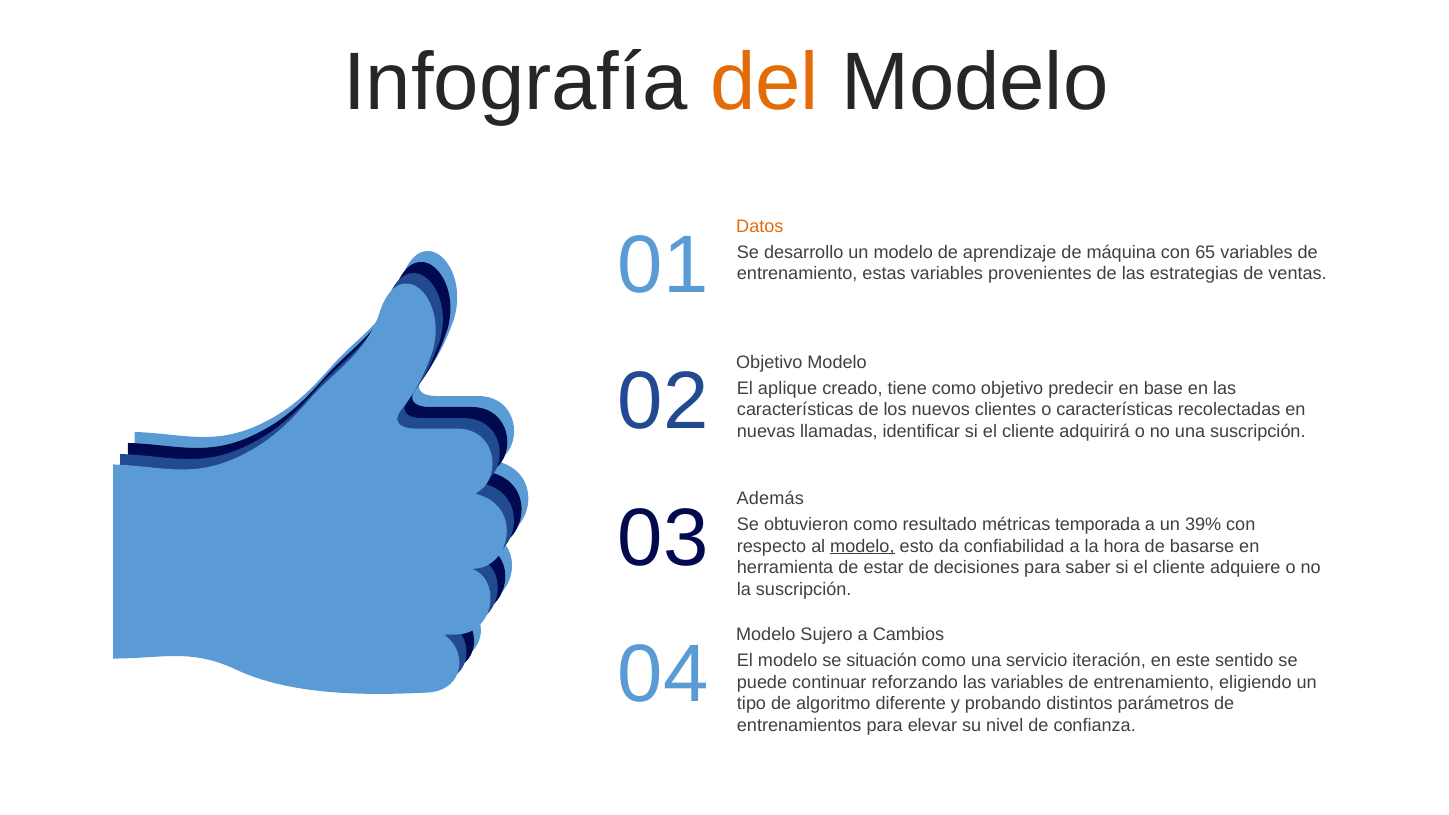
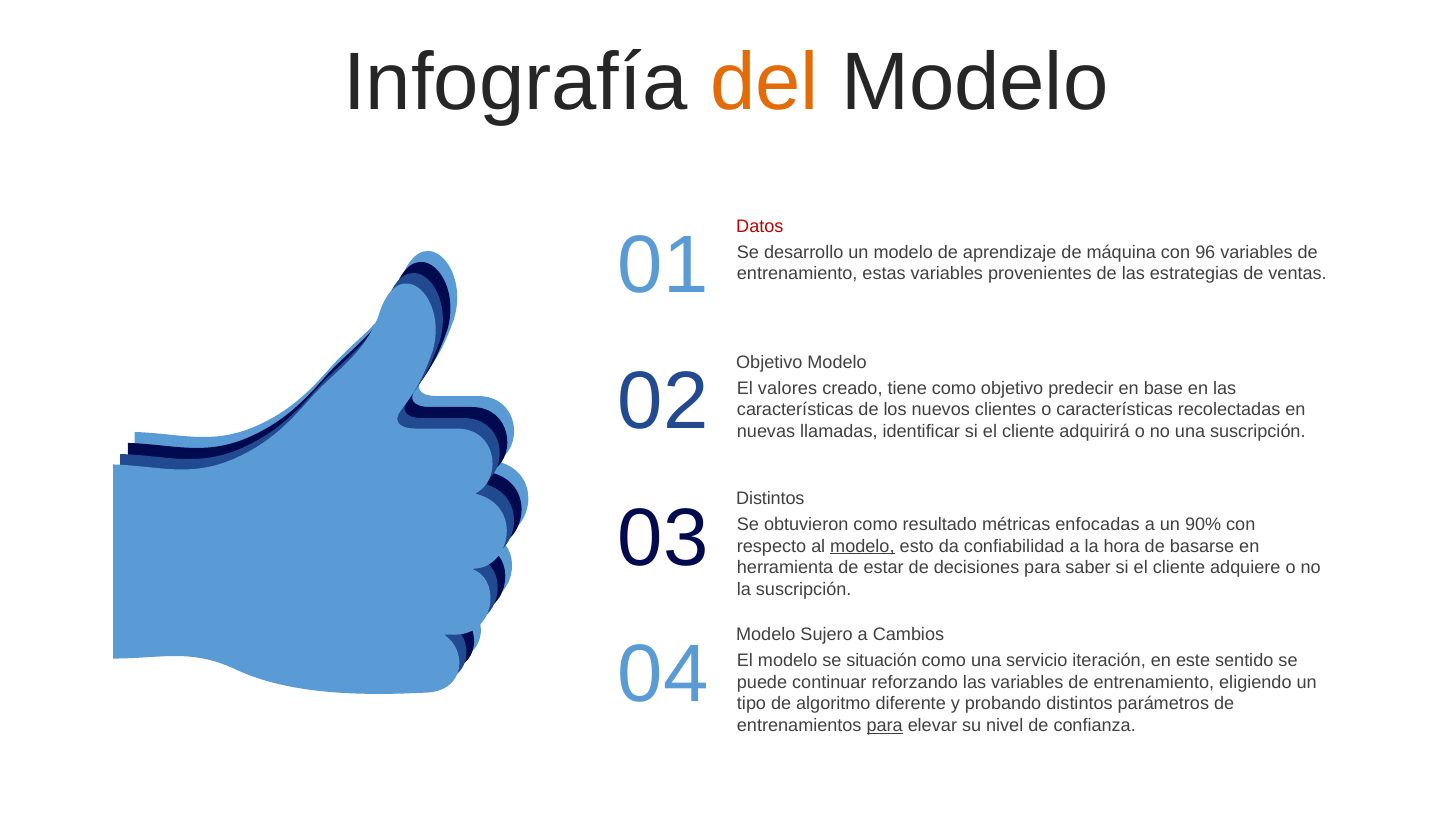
Datos colour: orange -> red (760, 227)
65: 65 -> 96 (1205, 252)
aplique: aplique -> valores (788, 388)
Además: Además -> Distintos (770, 499)
temporada: temporada -> enfocadas (1097, 524)
39%: 39% -> 90% (1203, 524)
para underline: none -> present (885, 726)
